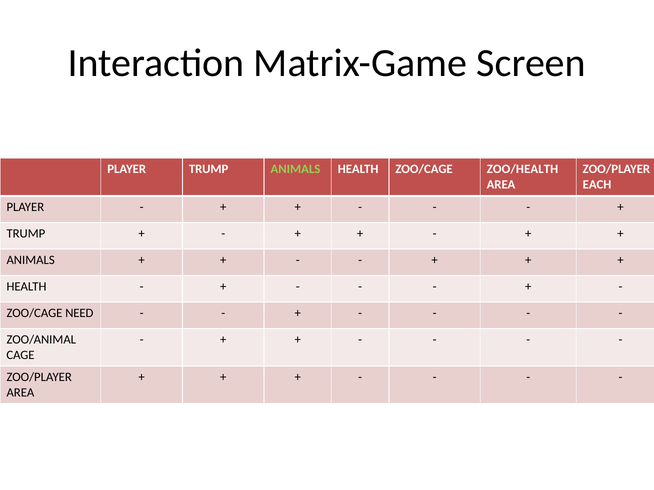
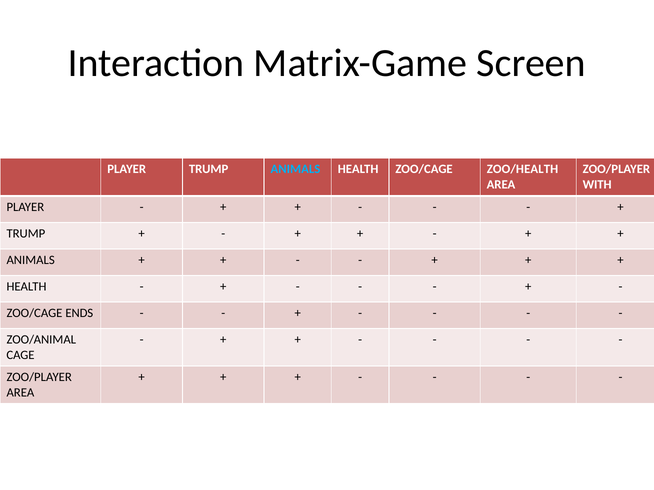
ANIMALS colour: light green -> light blue (295, 169)
EACH: EACH -> WITH (597, 185)
NEED: NEED -> ENDS (79, 313)
